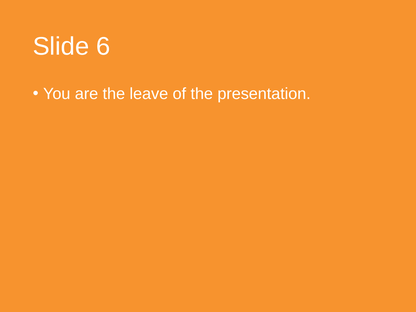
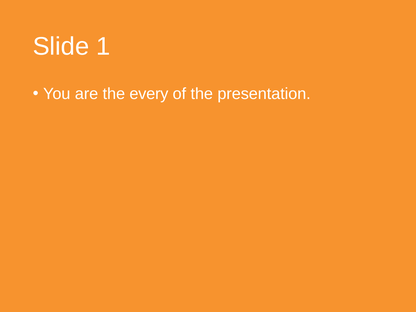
6: 6 -> 1 (103, 47)
leave: leave -> every (149, 94)
